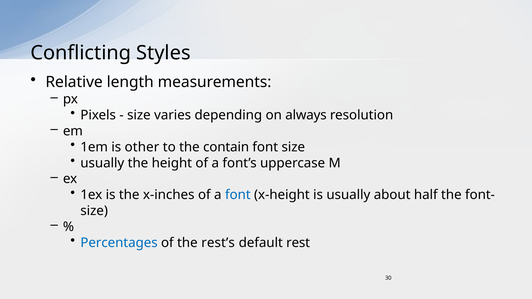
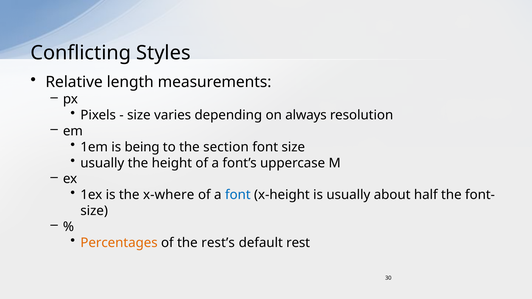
other: other -> being (142, 147)
contain: contain -> section (226, 147)
x-inches: x-inches -> x-where (169, 195)
Percentages colour: blue -> orange (119, 243)
